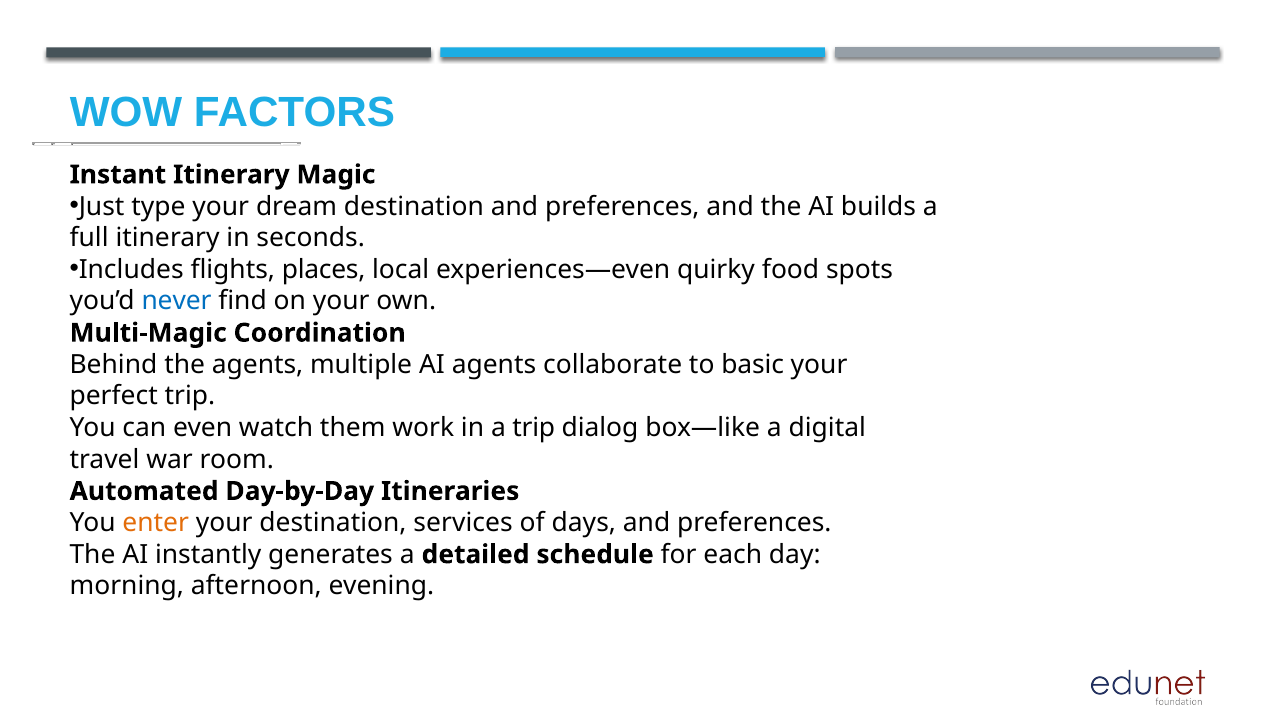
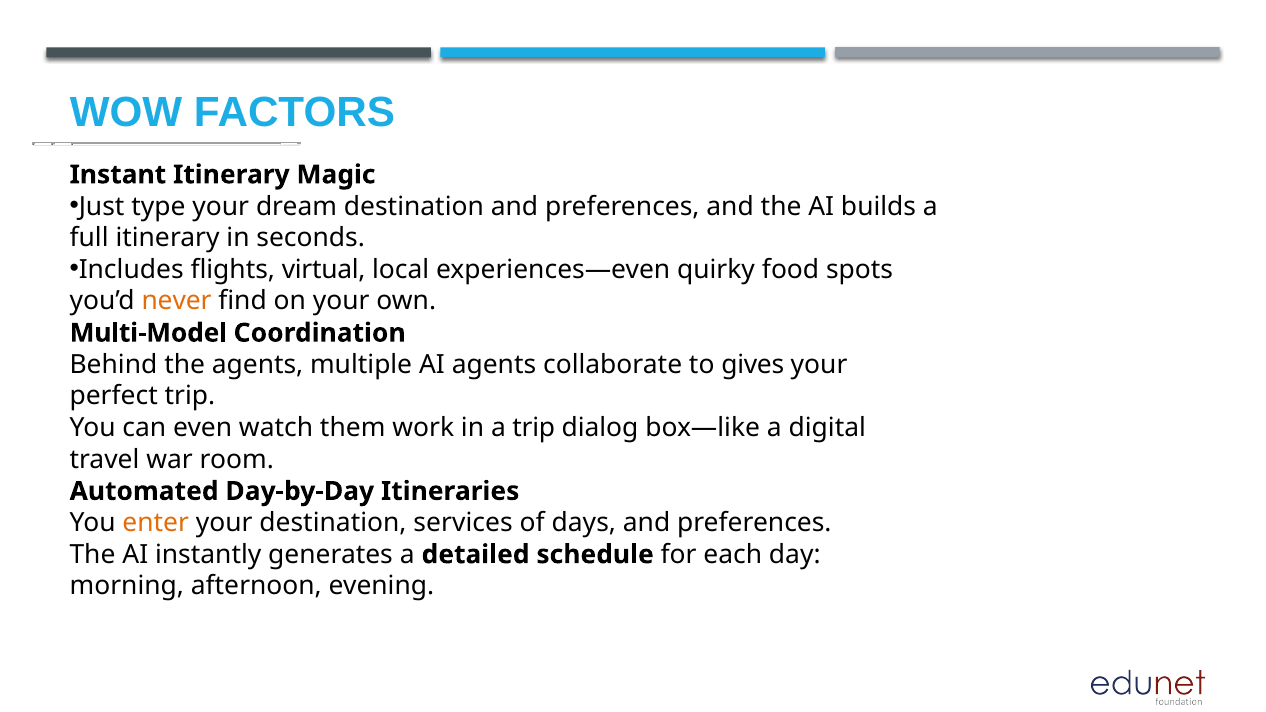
places: places -> virtual (324, 270)
never colour: blue -> orange (177, 301)
Multi-Magic: Multi-Magic -> Multi-Model (148, 333)
basic: basic -> gives (753, 365)
